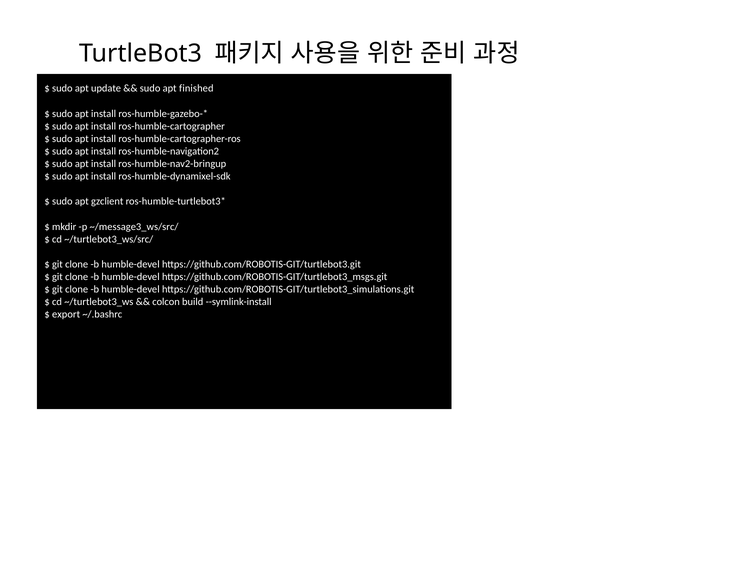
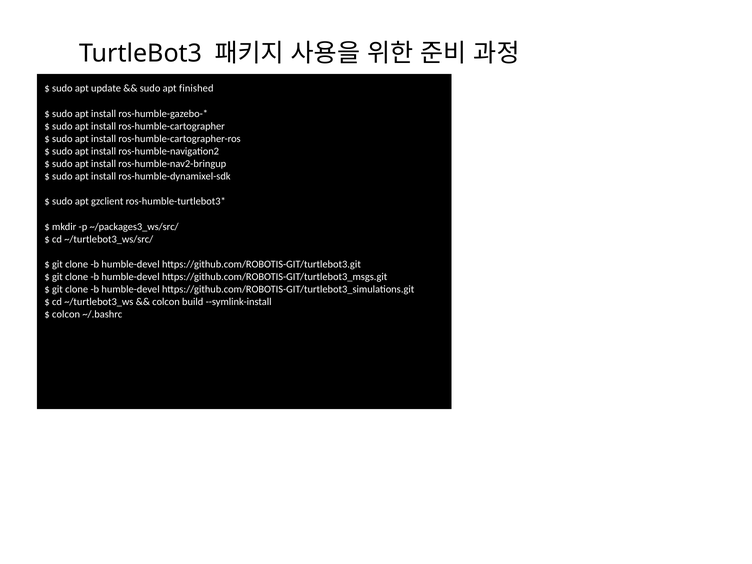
~/message3_ws/src/: ~/message3_ws/src/ -> ~/packages3_ws/src/ (134, 227)
export: export -> colcon (66, 314)
